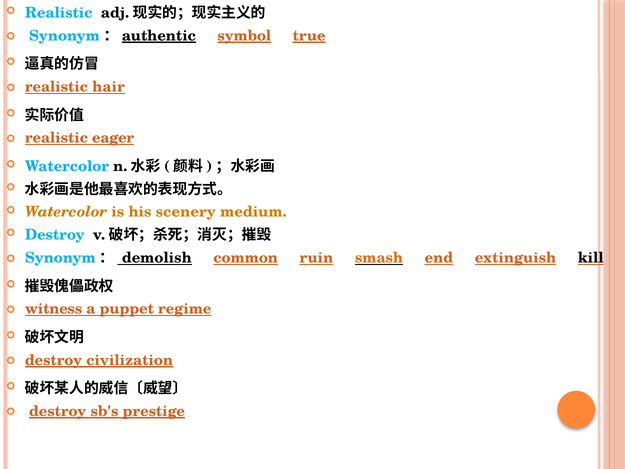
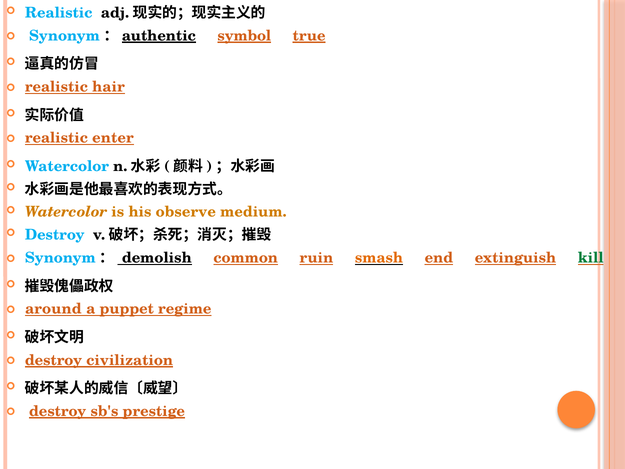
eager: eager -> enter (113, 138)
scenery: scenery -> observe (186, 212)
kill colour: black -> green (591, 258)
witness: witness -> around (53, 309)
